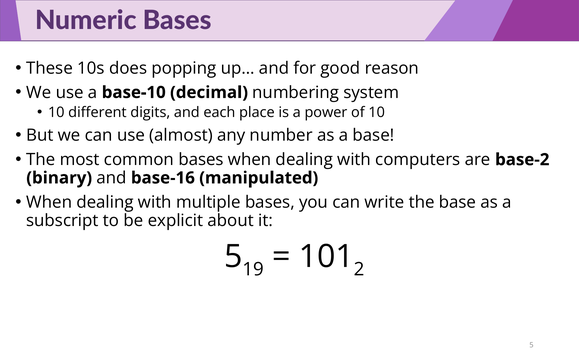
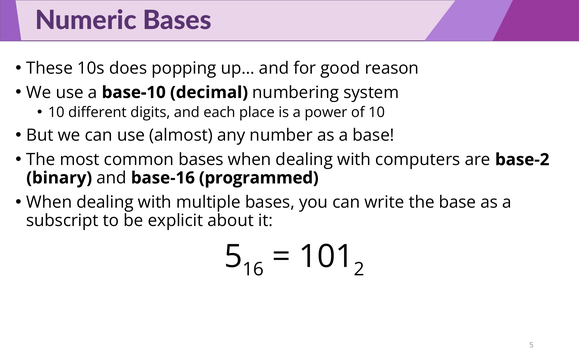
manipulated: manipulated -> programmed (259, 178)
19: 19 -> 16 (253, 269)
